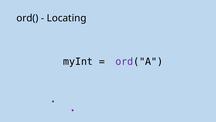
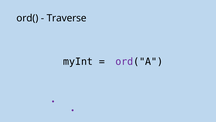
Locating: Locating -> Traverse (67, 18)
